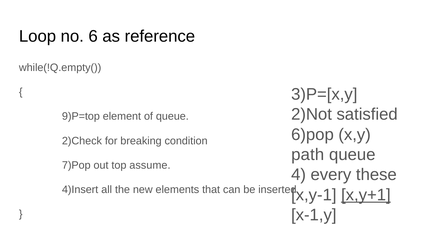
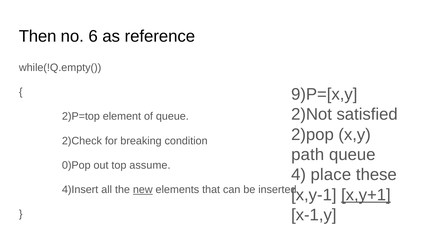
Loop: Loop -> Then (38, 36)
3)P=[x,y: 3)P=[x,y -> 9)P=[x,y (324, 94)
9)P=top: 9)P=top -> 2)P=top (81, 116)
6)pop: 6)pop -> 2)pop (312, 134)
7)Pop: 7)Pop -> 0)Pop (76, 165)
every: every -> place (331, 175)
new underline: none -> present (143, 190)
